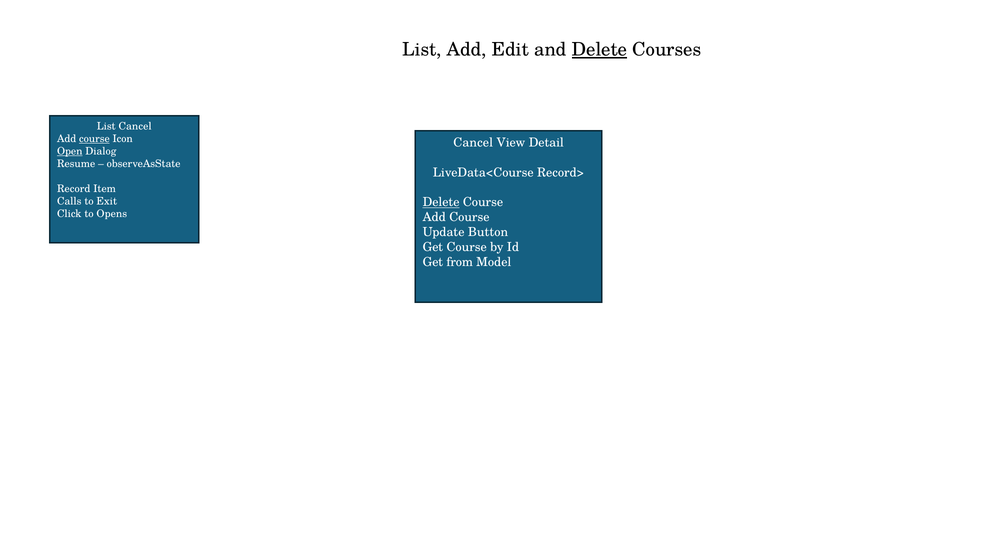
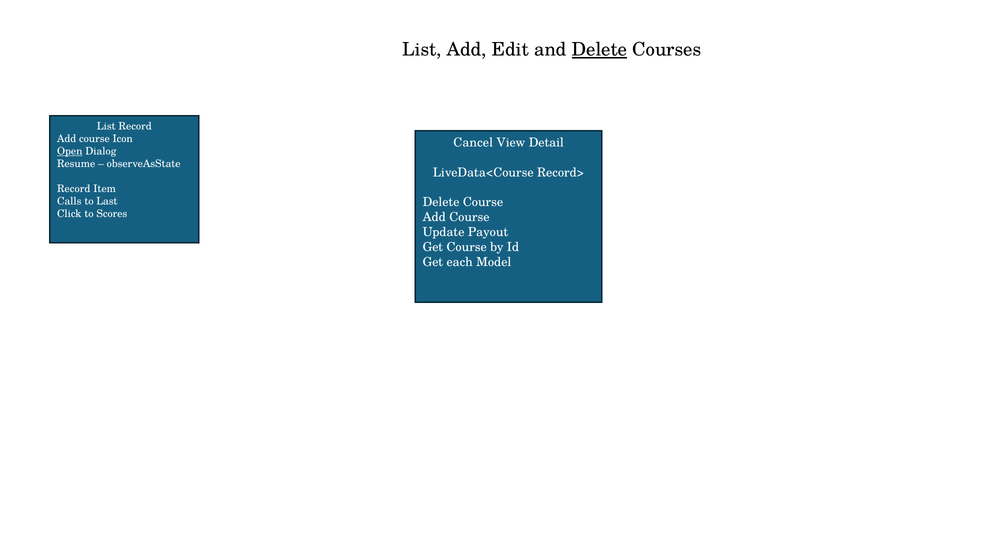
List Cancel: Cancel -> Record (135, 126)
course underline: present -> none (94, 139)
Exit: Exit -> Last (107, 201)
Delete underline: present -> none (441, 202)
Opens: Opens -> Scores (112, 213)
Button: Button -> Payout (488, 232)
from: from -> each (460, 262)
